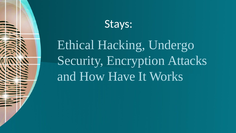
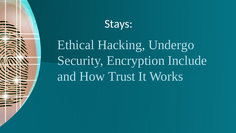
Attacks: Attacks -> Include (187, 61)
Have: Have -> Trust (122, 76)
